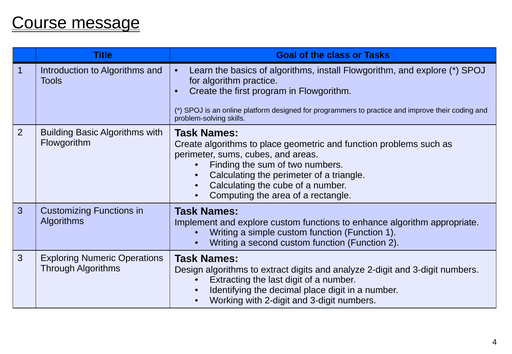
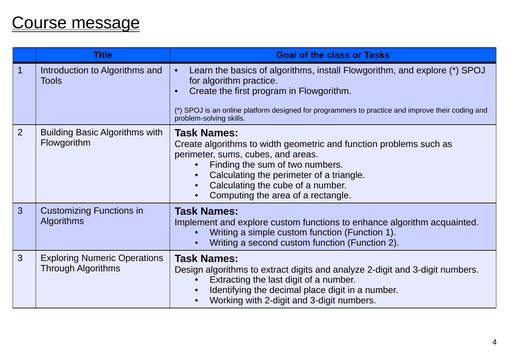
to place: place -> width (271, 144)
appropriate: appropriate -> acquainted (455, 223)
